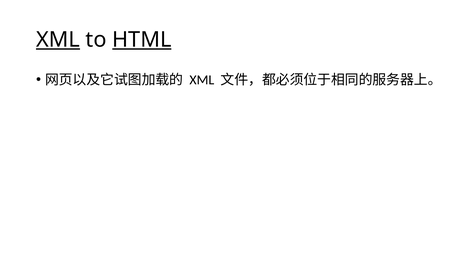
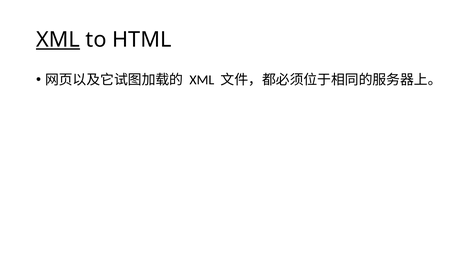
HTML underline: present -> none (142, 40)
